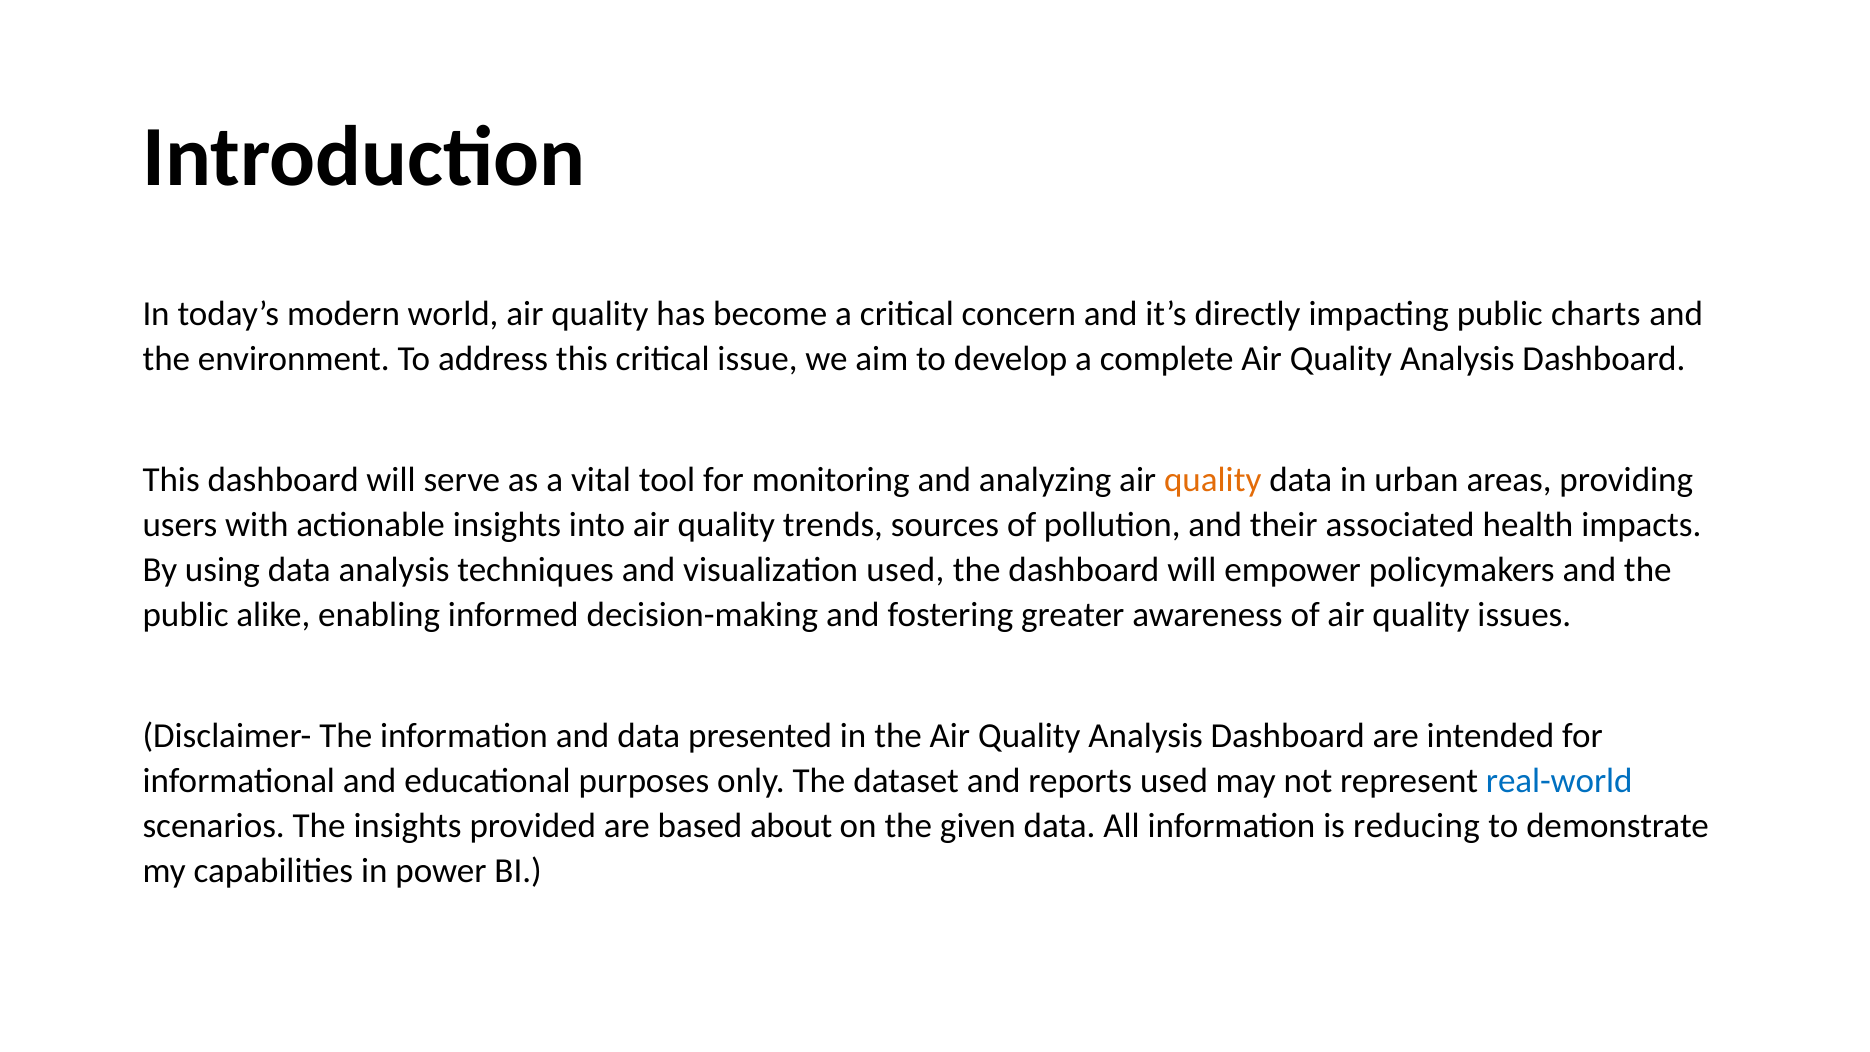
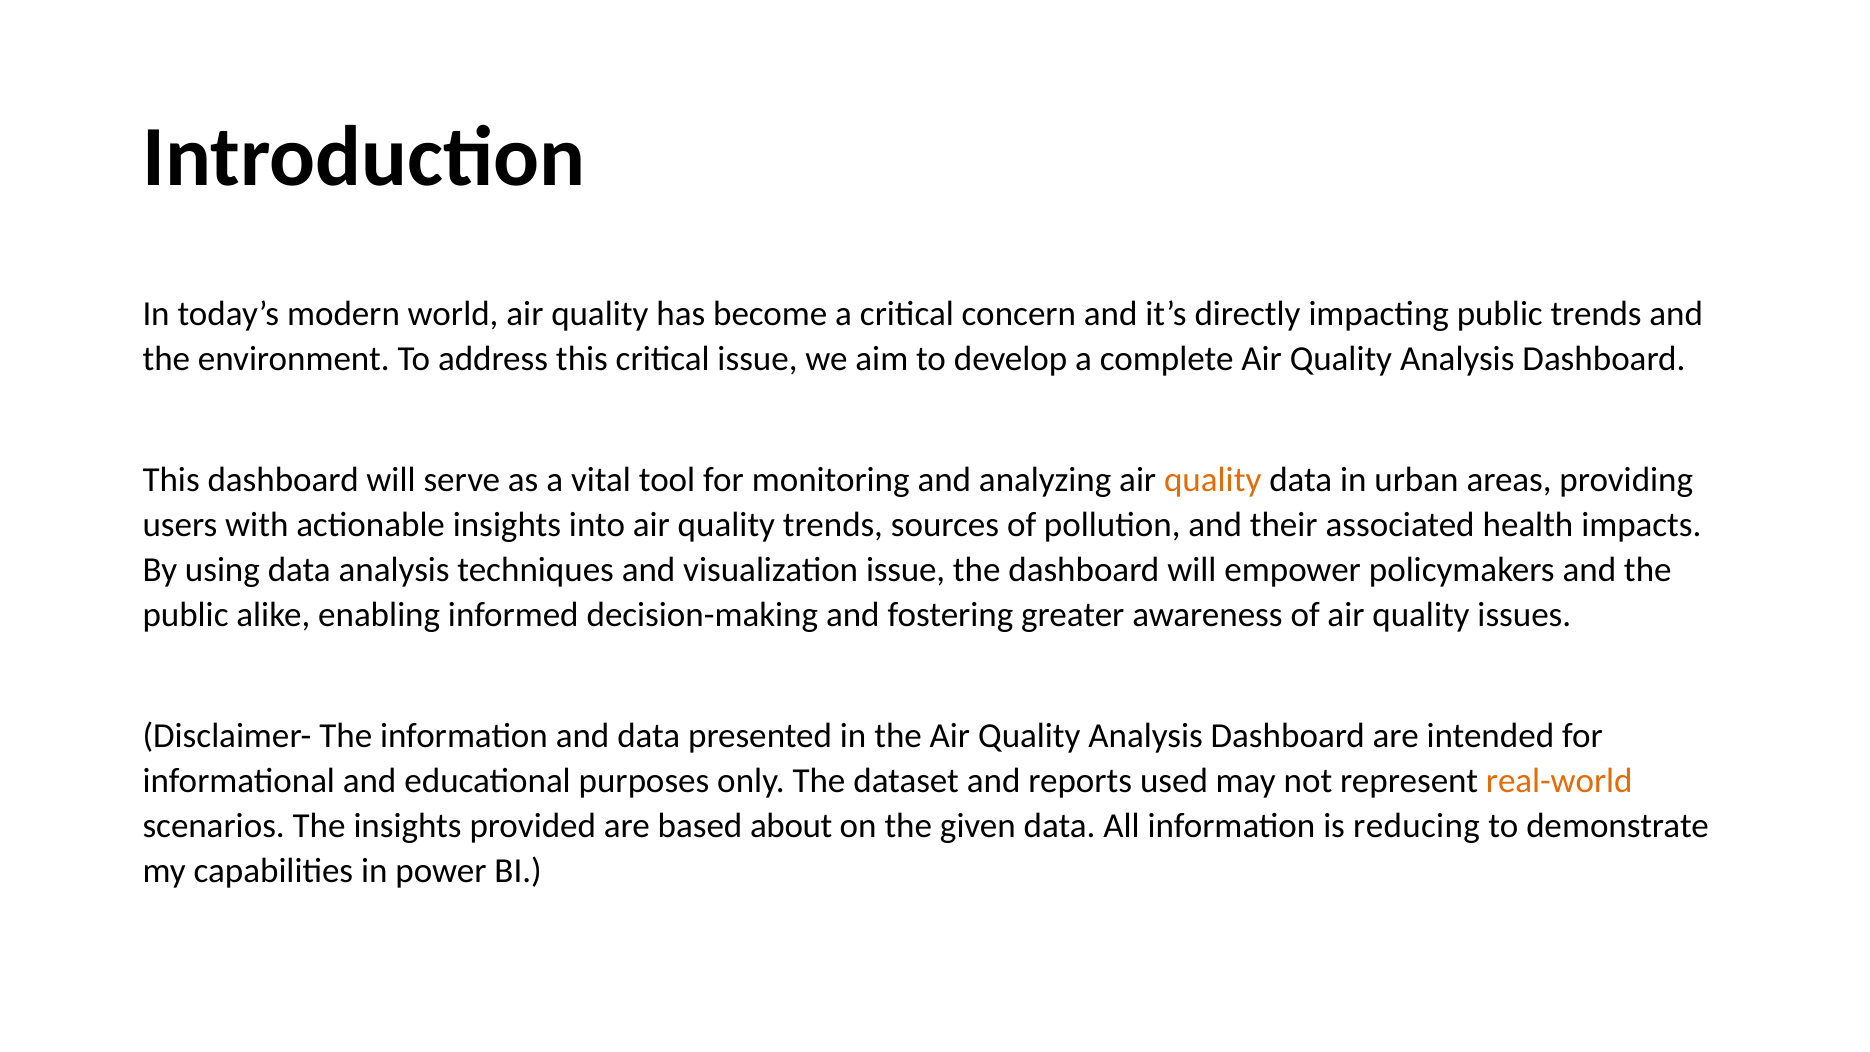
public charts: charts -> trends (1596, 313)
visualization used: used -> issue (906, 570)
real-world colour: blue -> orange (1559, 781)
